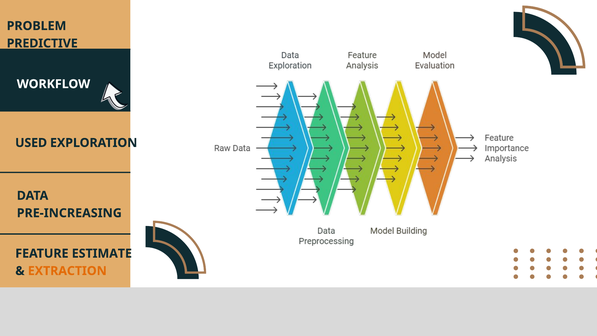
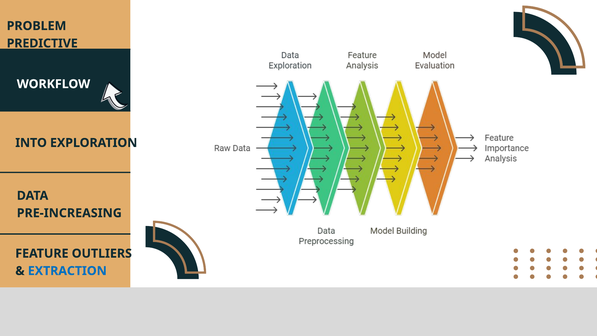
USED: USED -> INTO (31, 143)
ESTIMATE: ESTIMATE -> OUTLIERS (102, 253)
EXTRACTION colour: orange -> blue (67, 271)
